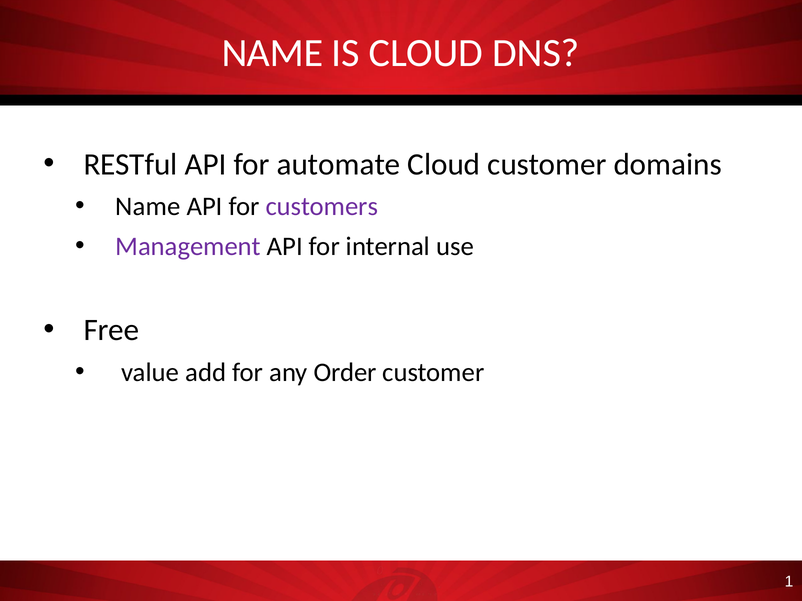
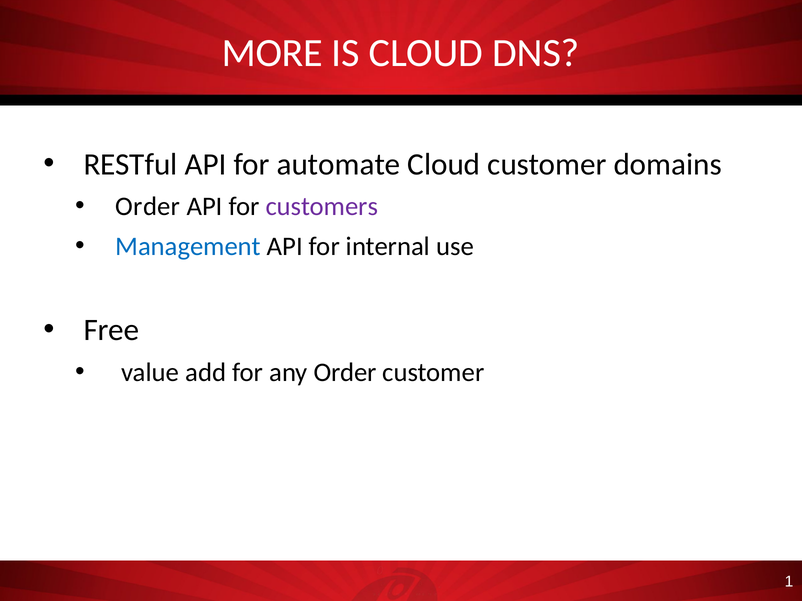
NAME: NAME -> MORE (272, 53)
Name: Name -> Order (148, 207)
Management colour: purple -> blue (188, 247)
